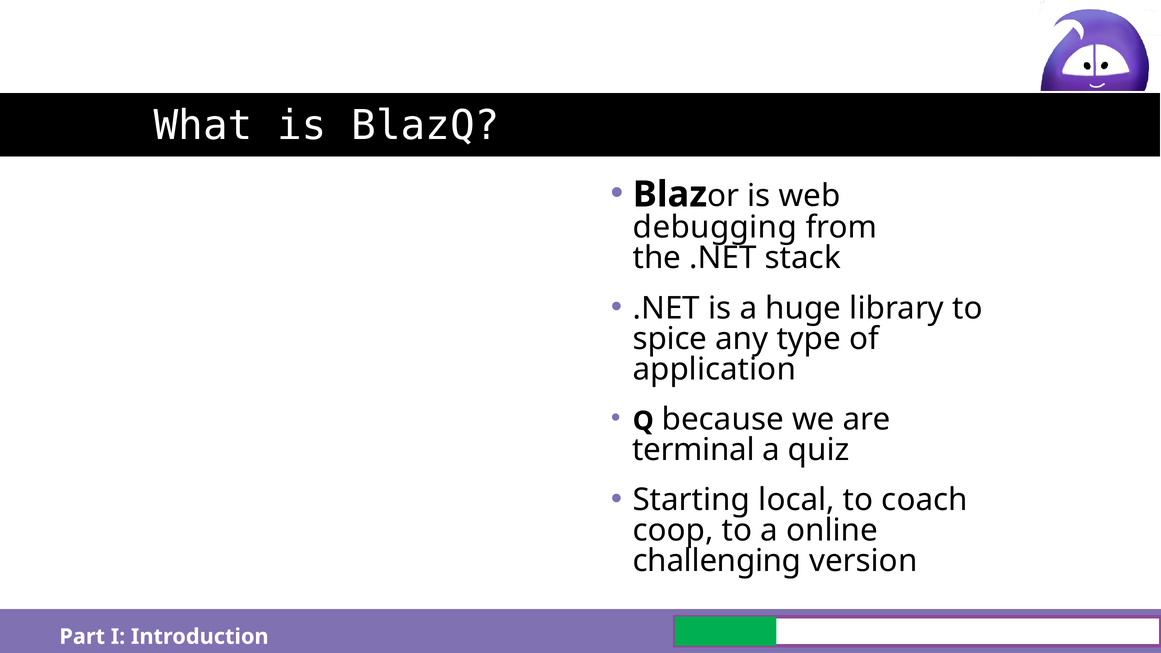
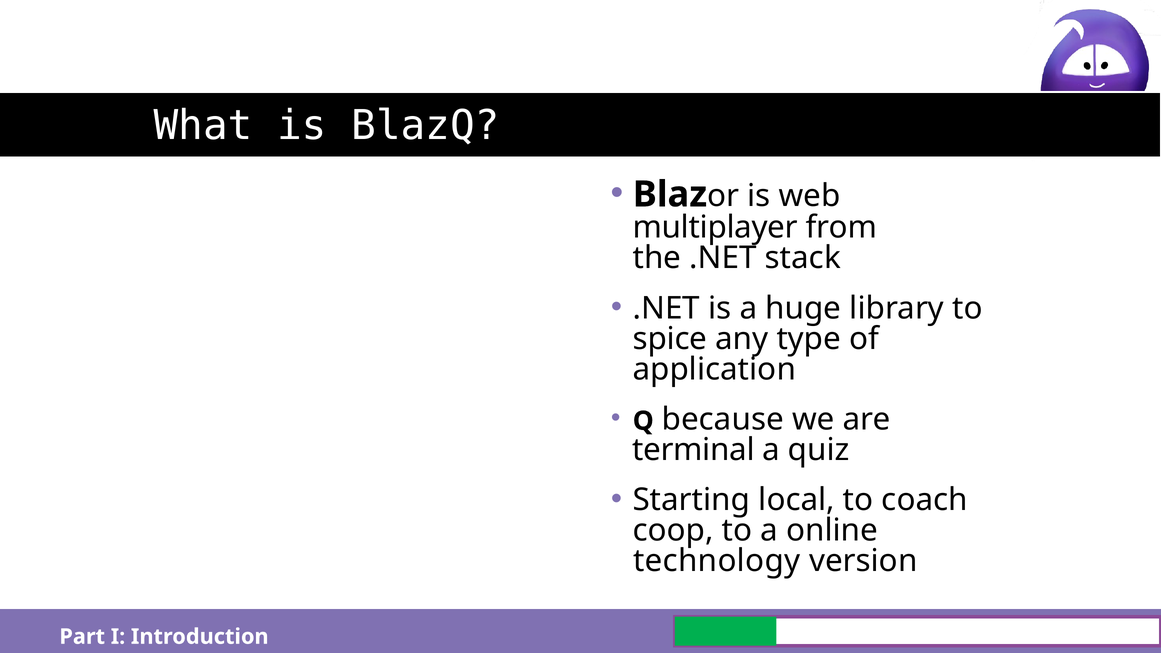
debugging: debugging -> multiplayer (715, 228)
challenging: challenging -> technology (717, 561)
